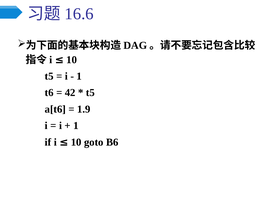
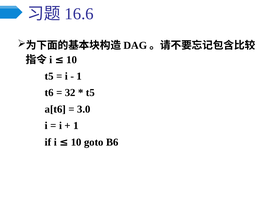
42: 42 -> 32 (70, 93)
1.9: 1.9 -> 3.0 (84, 109)
